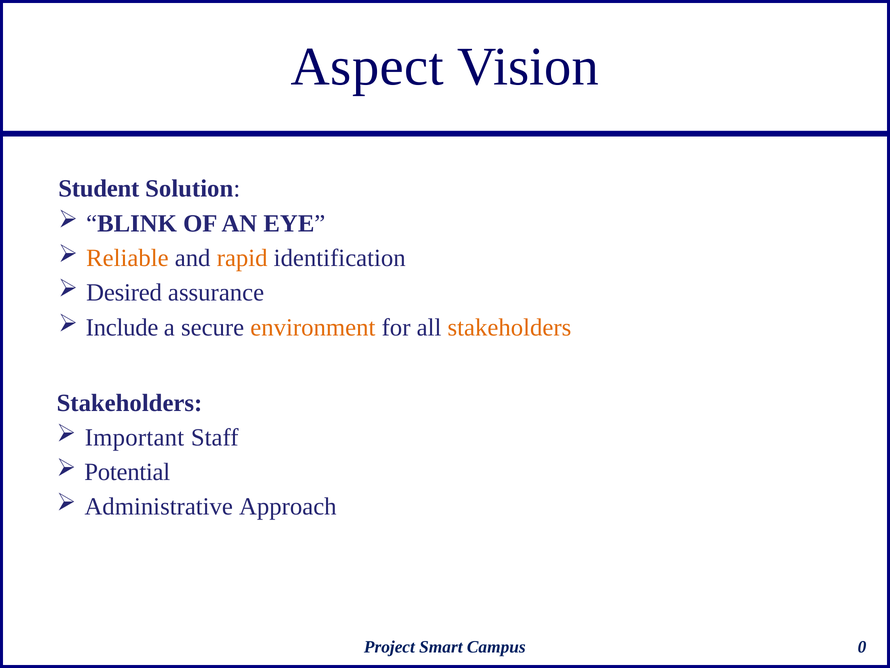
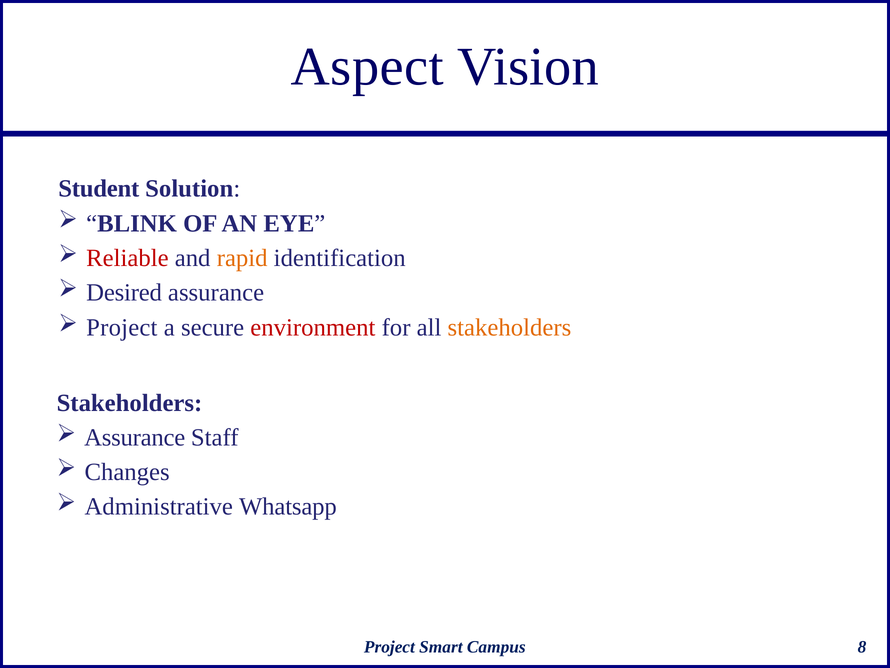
Reliable colour: orange -> red (127, 258)
Include: Include -> Project (122, 327)
environment colour: orange -> red (313, 327)
Important: Important -> Assurance (135, 437)
Potential: Potential -> Changes (127, 472)
Approach: Approach -> Whatsapp (288, 506)
0: 0 -> 8 (862, 646)
